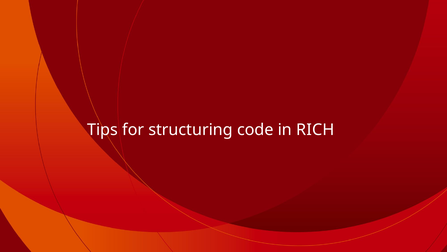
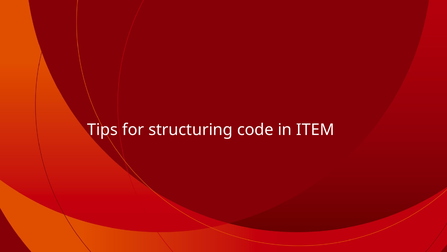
RICH: RICH -> ITEM (315, 130)
